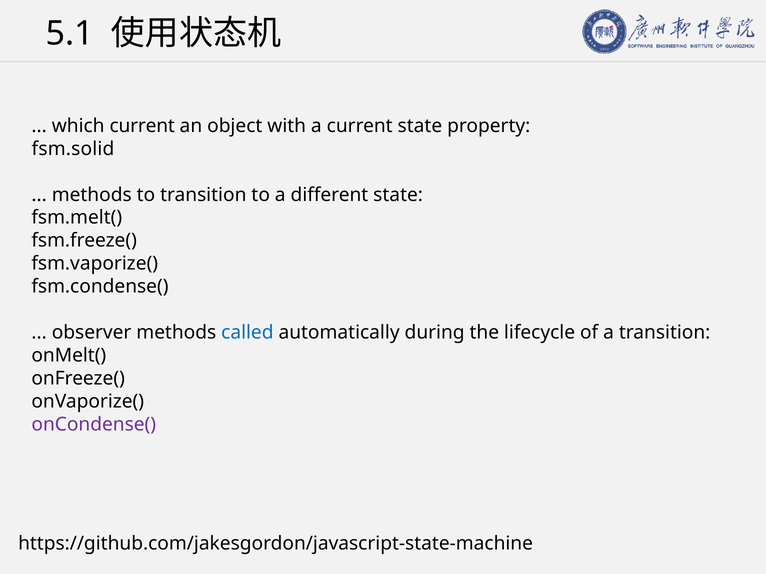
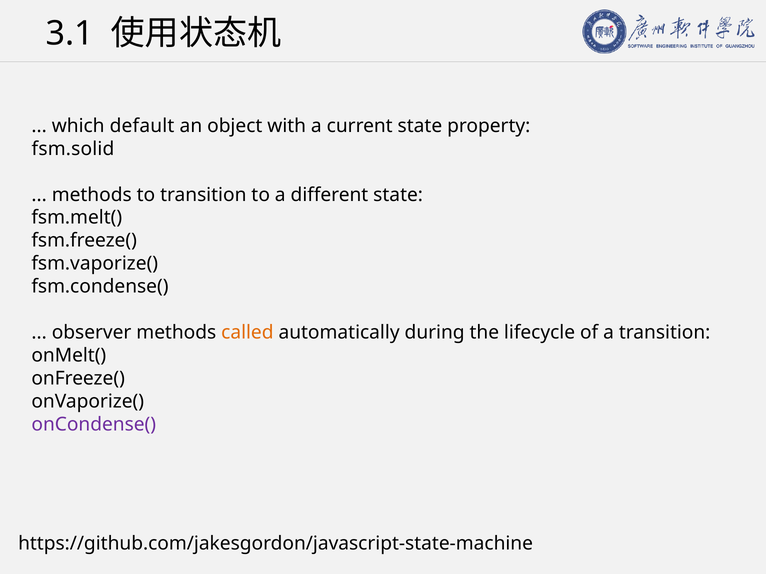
5.1: 5.1 -> 3.1 (70, 34)
which current: current -> default (142, 126)
called colour: blue -> orange (247, 333)
